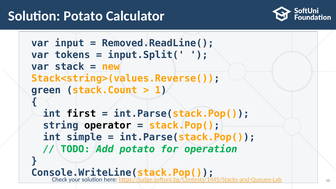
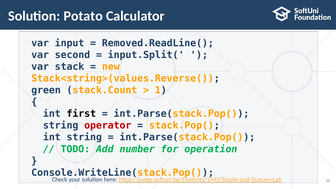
tokens: tokens -> second (72, 55)
operator colour: black -> red (108, 126)
int simple: simple -> string (84, 137)
Add potato: potato -> number (137, 149)
